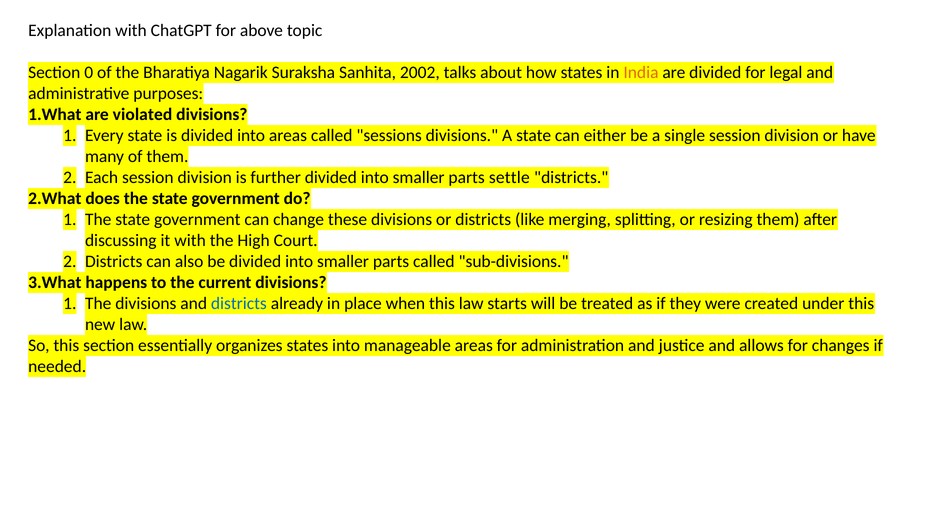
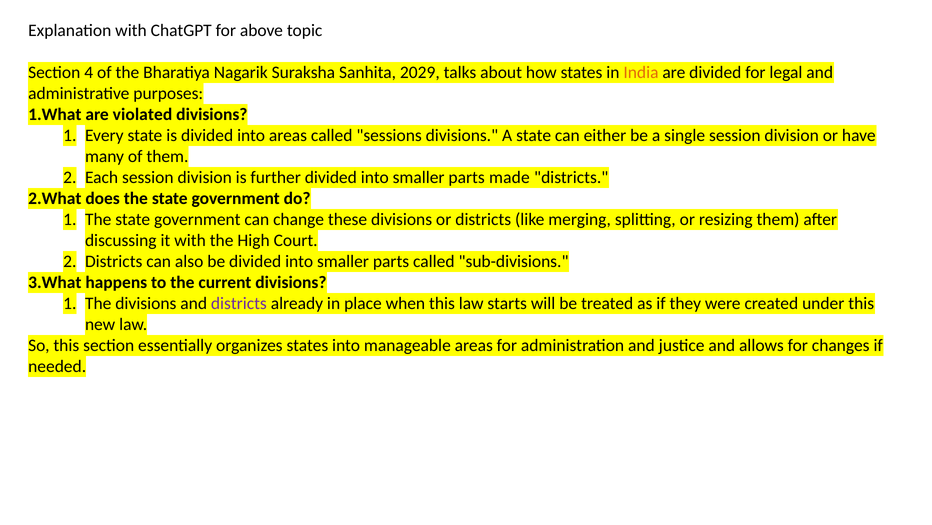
0: 0 -> 4 (89, 73)
2002: 2002 -> 2029 (420, 73)
settle: settle -> made (509, 177)
districts colour: blue -> purple (239, 303)
